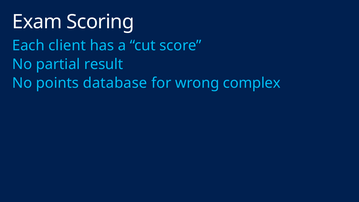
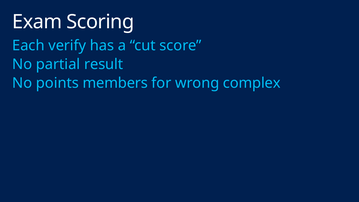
client: client -> verify (67, 45)
database: database -> members (115, 83)
